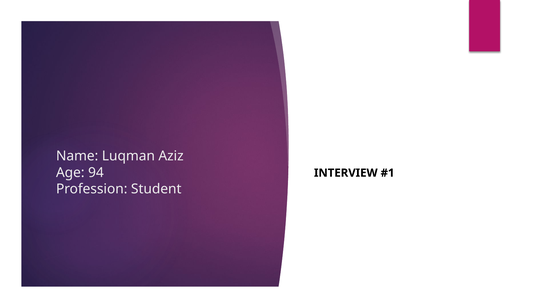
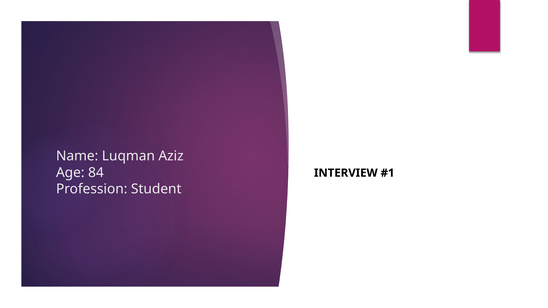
94: 94 -> 84 (96, 173)
